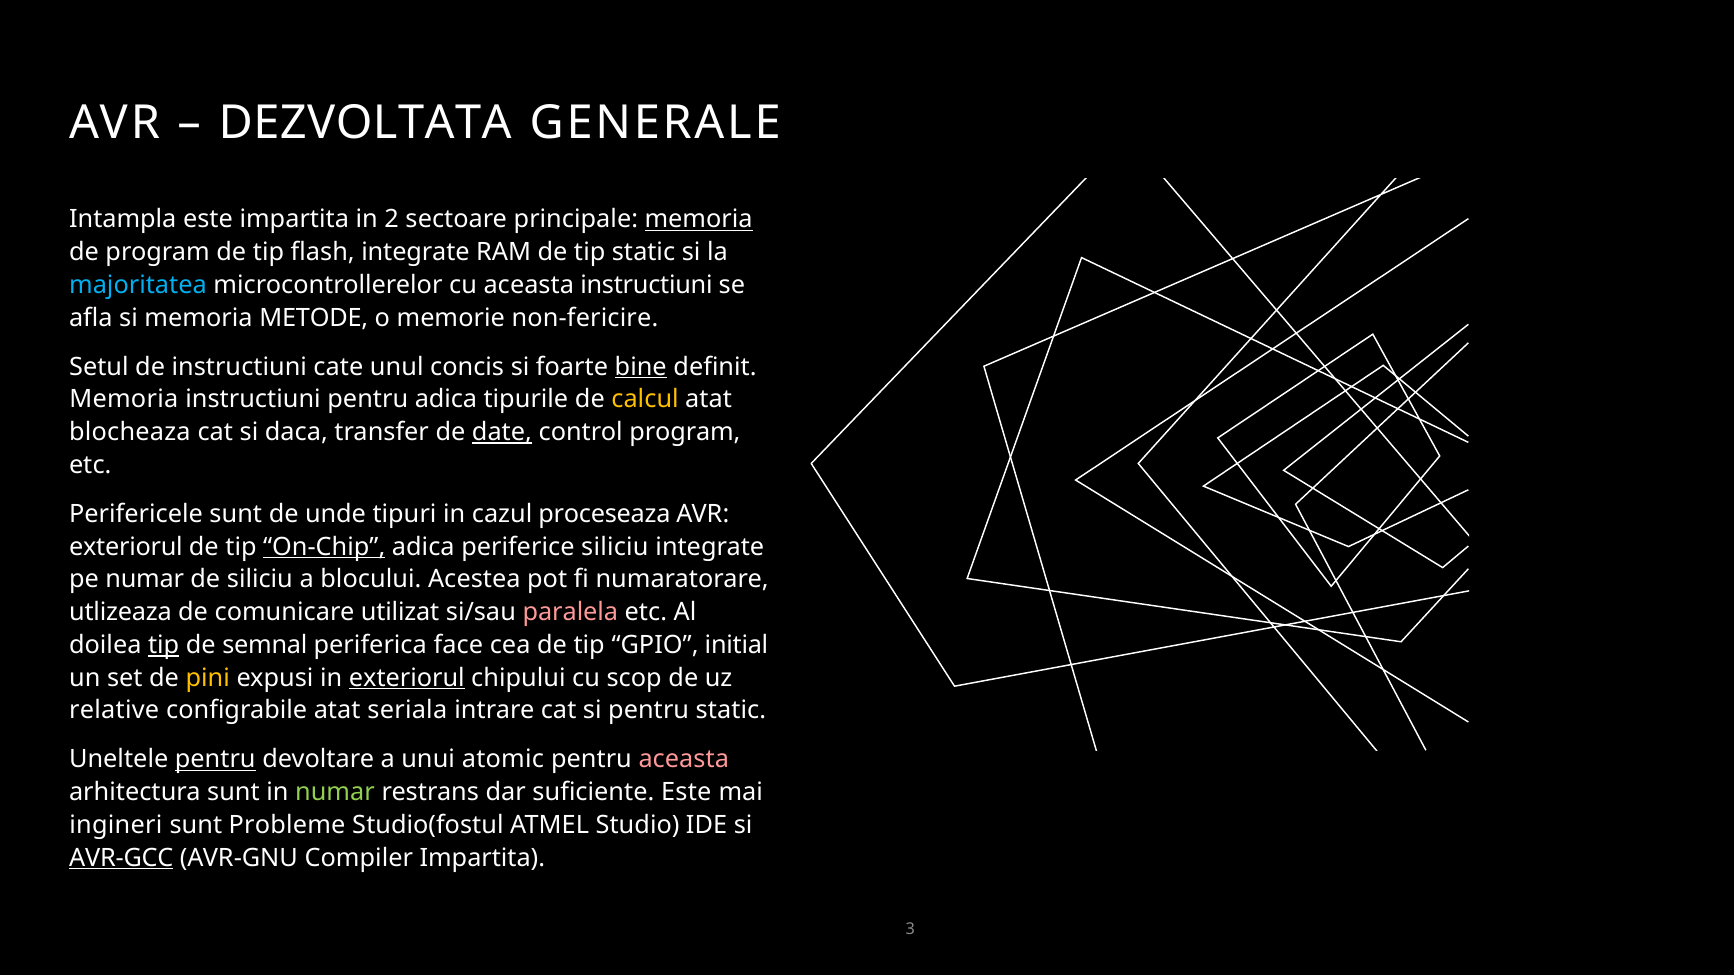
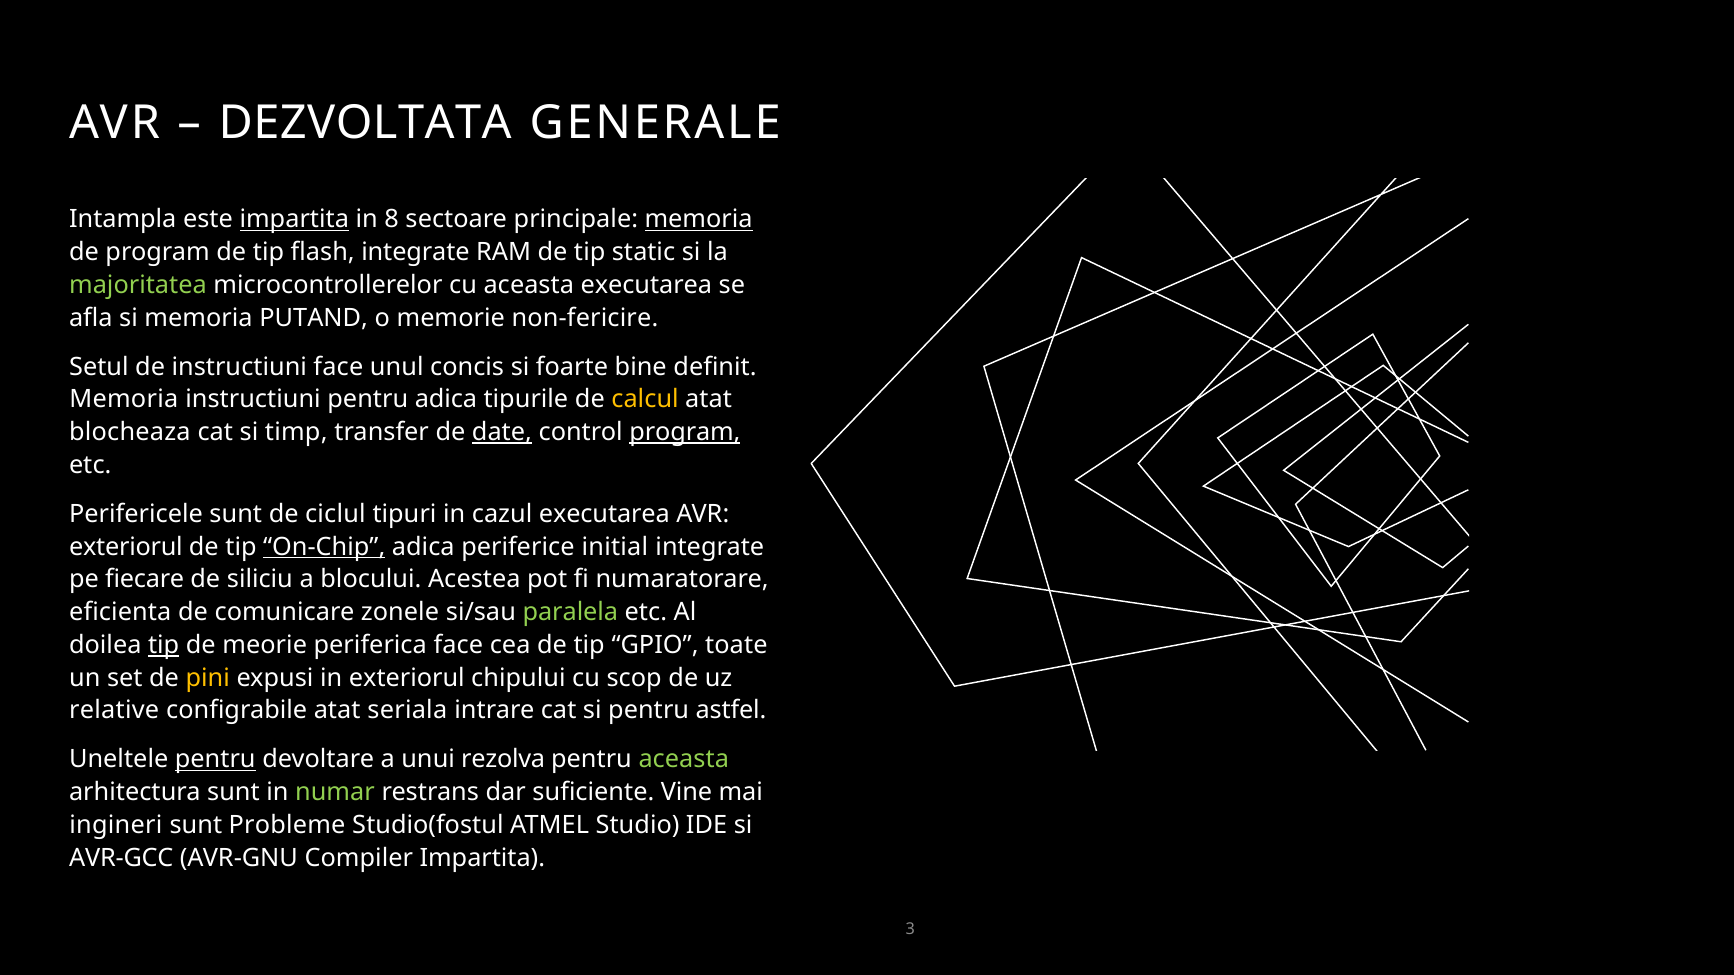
impartita underline: none -> present (294, 220)
2: 2 -> 8 (392, 220)
majoritatea colour: light blue -> light green (138, 285)
aceasta instructiuni: instructiuni -> executarea (646, 285)
METODE: METODE -> PUTAND (314, 318)
instructiuni cate: cate -> face (338, 367)
bine underline: present -> none (641, 367)
daca: daca -> timp (296, 432)
program underline: none -> present (685, 432)
unde: unde -> ciclul (335, 514)
cazul proceseaza: proceseaza -> executarea (604, 514)
periferice siliciu: siliciu -> initial (615, 547)
pe numar: numar -> fiecare (145, 580)
utlizeaza: utlizeaza -> eficienta (120, 613)
utilizat: utilizat -> zonele (400, 613)
paralela colour: pink -> light green (570, 613)
semnal: semnal -> meorie (265, 645)
initial: initial -> toate (736, 645)
exteriorul underline: present -> none (407, 678)
pentru static: static -> astfel (731, 711)
atomic: atomic -> rezolva (503, 760)
aceasta colour: pink -> light green (684, 760)
suficiente Este: Este -> Vine (686, 793)
AVR-GCC underline: present -> none (121, 858)
